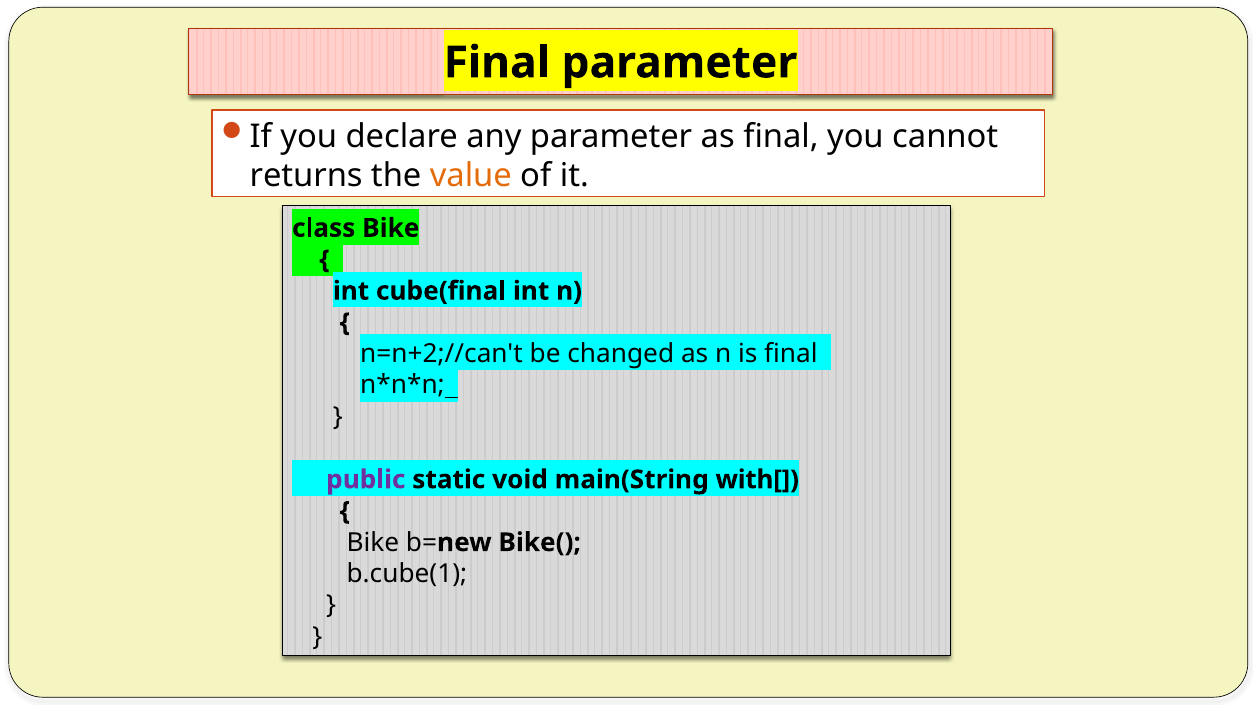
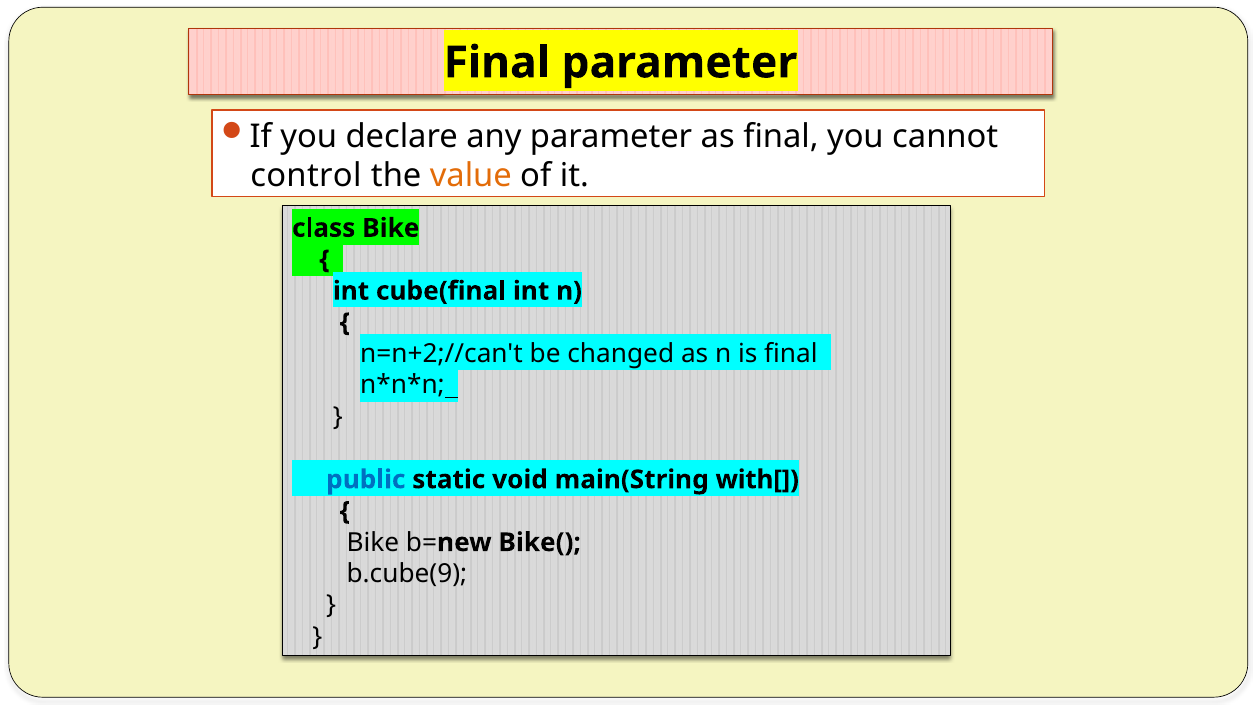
returns: returns -> control (306, 176)
public colour: purple -> blue (366, 480)
b.cube(1: b.cube(1 -> b.cube(9 (407, 574)
